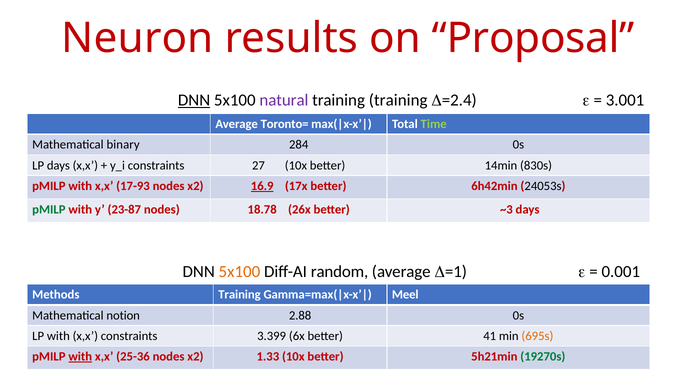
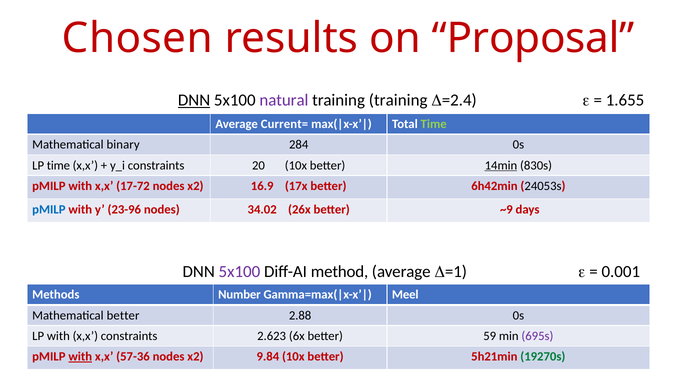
Neuron: Neuron -> Chosen (137, 38)
3.001: 3.001 -> 1.655 (625, 100)
Toronto=: Toronto= -> Current= (284, 124)
LP days: days -> time (58, 165)
27: 27 -> 20 (258, 165)
14min underline: none -> present (501, 165)
17-93: 17-93 -> 17-72 (133, 186)
16.9 underline: present -> none (262, 186)
pMILP colour: green -> blue (49, 209)
23-87: 23-87 -> 23-96 (124, 209)
18.78: 18.78 -> 34.02 (262, 209)
~3: ~3 -> ~9 (506, 209)
5x100 colour: orange -> purple (239, 271)
random: random -> method (340, 271)
Methods Training: Training -> Number (239, 295)
Mathematical notion: notion -> better (123, 315)
3.399: 3.399 -> 2.623 (272, 336)
41: 41 -> 59 (490, 336)
695s colour: orange -> purple (537, 336)
25-36: 25-36 -> 57-36 (133, 356)
1.33: 1.33 -> 9.84 (268, 356)
